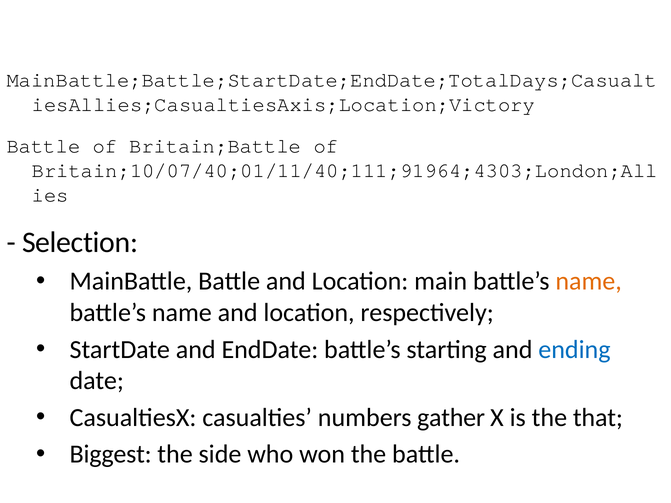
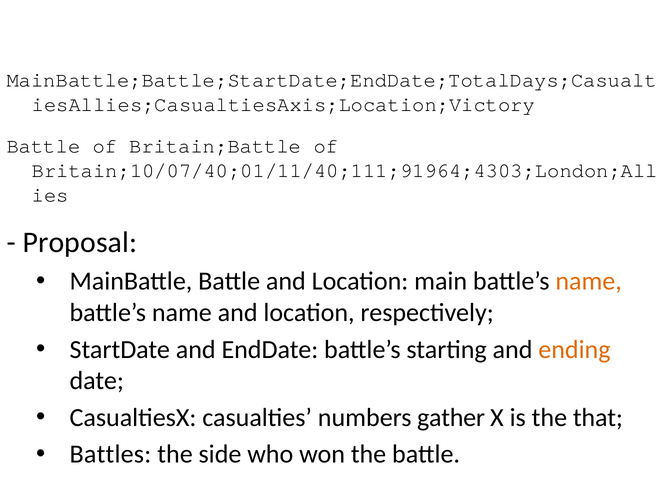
Selection: Selection -> Proposal (80, 243)
ending colour: blue -> orange (574, 350)
Biggest: Biggest -> Battles (110, 455)
